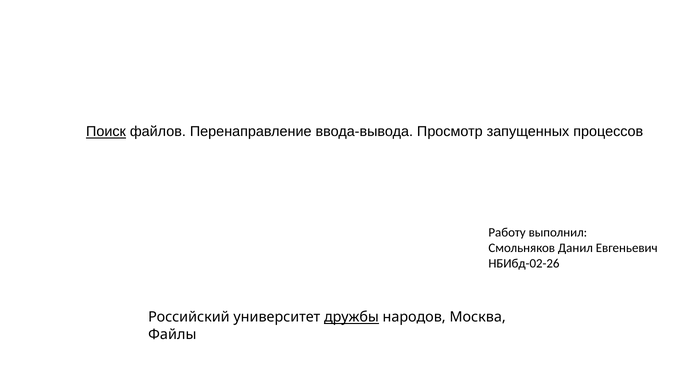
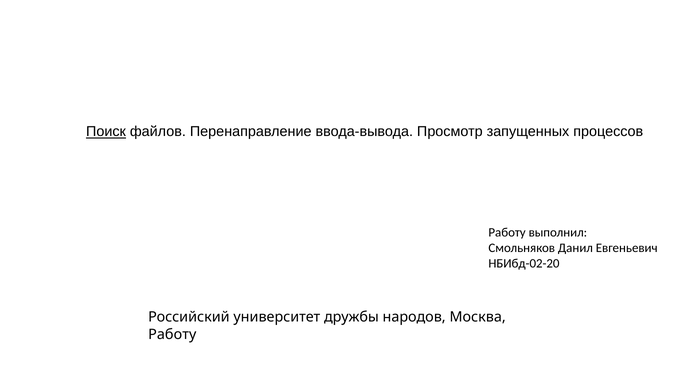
НБИбд-02-26: НБИбд-02-26 -> НБИбд-02-20 (524, 264)
дружбы underline: present -> none (351, 318)
Файлы: Файлы -> Работу (172, 335)
